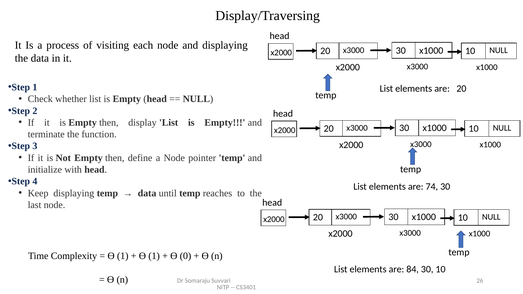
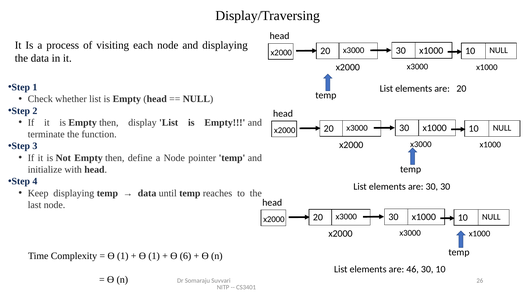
are 74: 74 -> 30 (432, 187)
0: 0 -> 6 (186, 256)
84: 84 -> 46 (413, 269)
